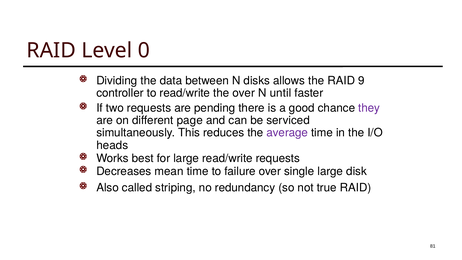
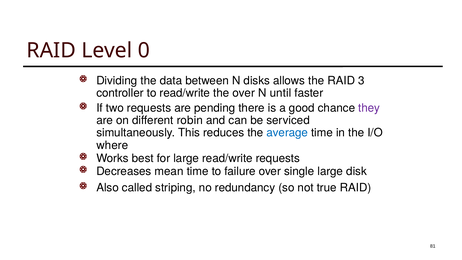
9: 9 -> 3 (361, 81)
page: page -> robin (190, 120)
average colour: purple -> blue (287, 133)
heads: heads -> where (112, 145)
